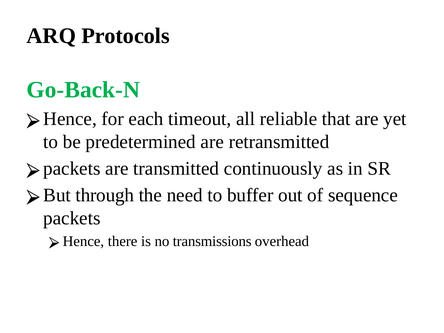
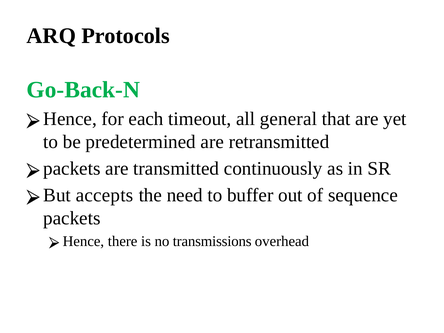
reliable: reliable -> general (288, 119)
through: through -> accepts (105, 195)
